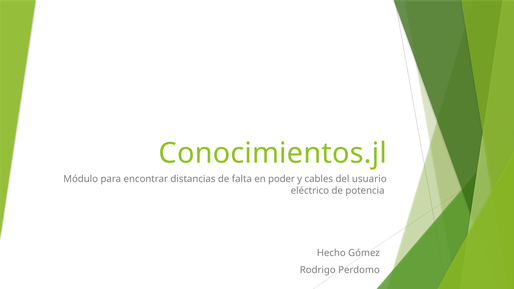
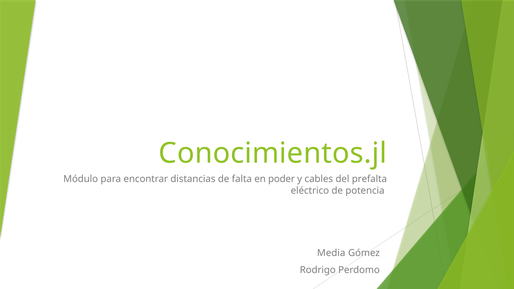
usuario: usuario -> prefalta (369, 179)
Hecho: Hecho -> Media (331, 253)
